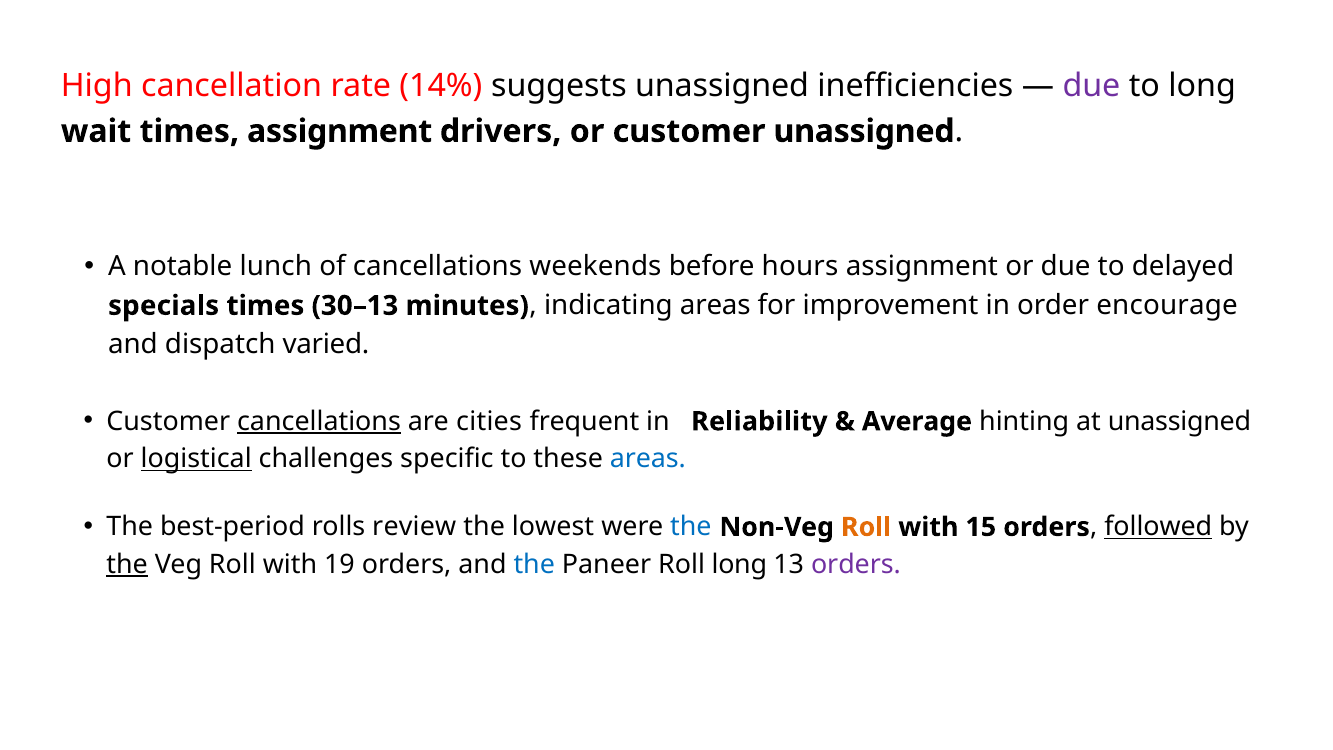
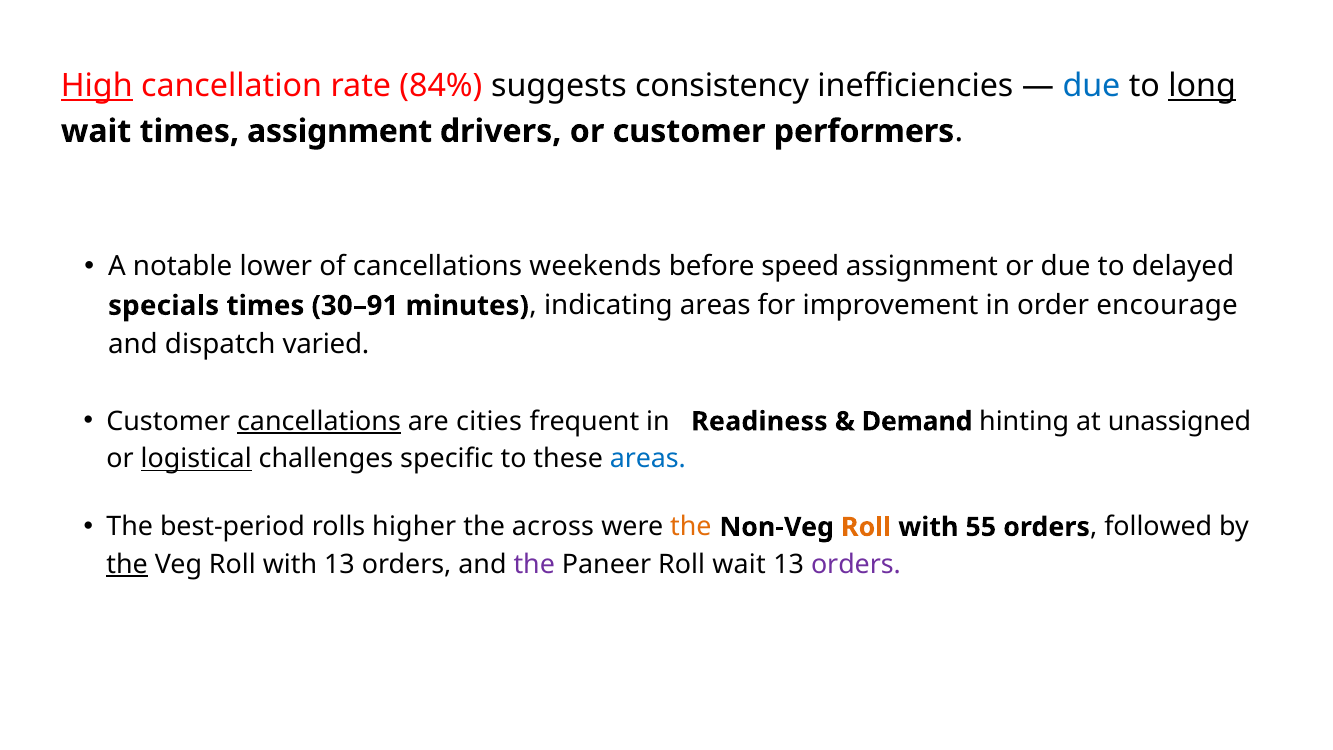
High underline: none -> present (97, 86)
14%: 14% -> 84% (441, 86)
suggests unassigned: unassigned -> consistency (722, 86)
due colour: purple -> blue (1091, 86)
long underline: none -> present (1202, 86)
customer unassigned: unassigned -> performers (864, 131)
lunch: lunch -> lower (276, 267)
hours: hours -> speed (800, 267)
30–13: 30–13 -> 30–91 (355, 306)
Reliability: Reliability -> Readiness (759, 421)
Average: Average -> Demand (917, 421)
review: review -> higher (414, 527)
lowest: lowest -> across (553, 527)
the colour: blue -> orange (691, 527)
15: 15 -> 55 (981, 527)
followed underline: present -> none (1158, 527)
with 19: 19 -> 13 (340, 565)
the colour: blue -> purple (534, 565)
Roll long: long -> wait (739, 565)
